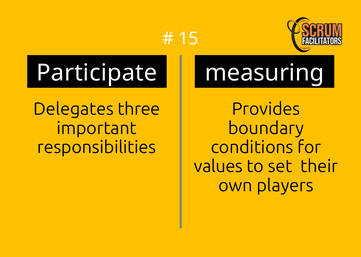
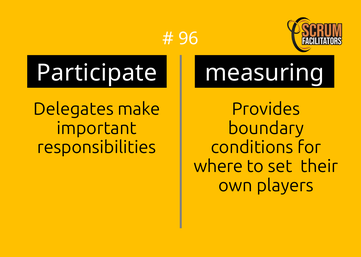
15: 15 -> 96 (188, 39)
three: three -> make (139, 109)
values: values -> where (218, 167)
